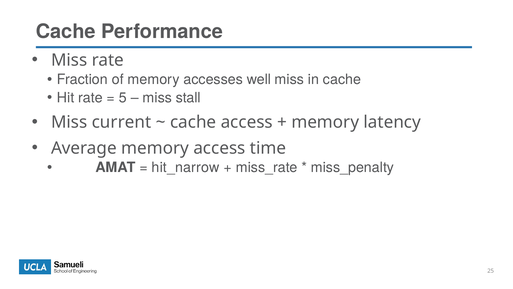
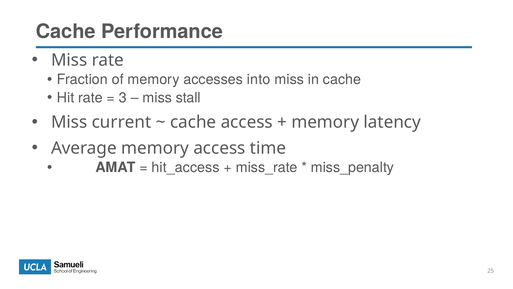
well: well -> into (259, 79)
5: 5 -> 3 (123, 98)
hit_narrow: hit_narrow -> hit_access (186, 167)
